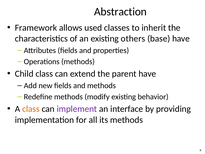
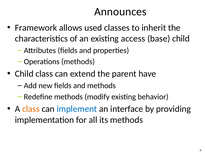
Abstraction: Abstraction -> Announces (120, 12)
others: others -> access (133, 39)
base have: have -> child (181, 39)
implement colour: purple -> blue (77, 109)
